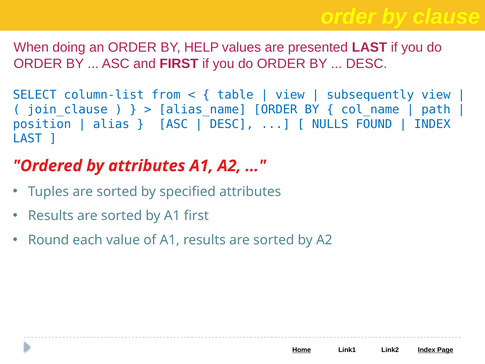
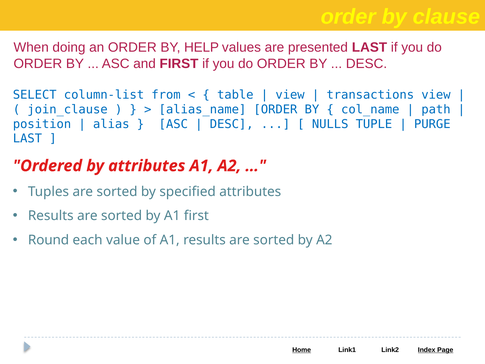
subsequently: subsequently -> transactions (370, 95)
FOUND: FOUND -> TUPLE (374, 124)
INDEX: INDEX -> PURGE (432, 124)
